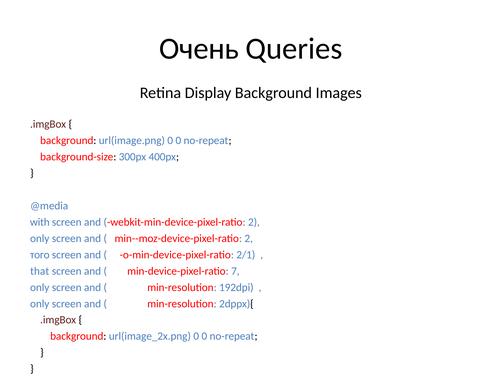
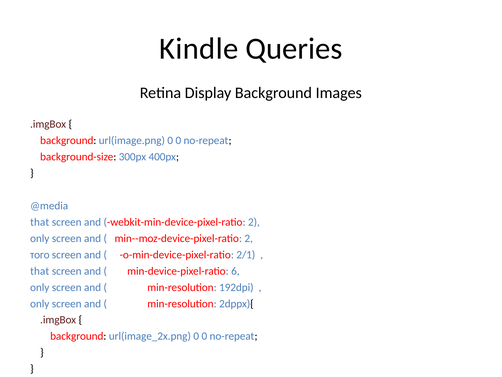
Очень: Очень -> Kindle (199, 49)
with: with -> that (40, 222)
7: 7 -> 6 (235, 271)
